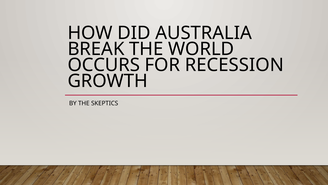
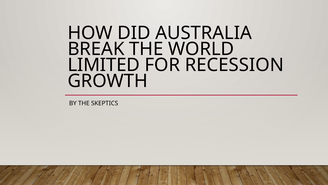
OCCURS: OCCURS -> LIMITED (104, 65)
